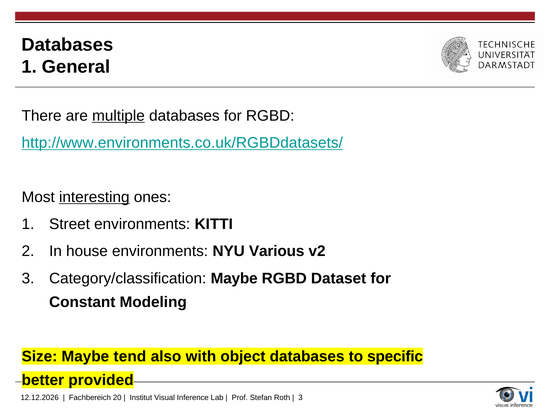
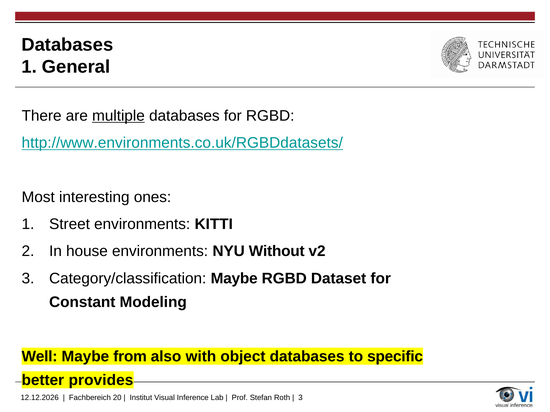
interesting underline: present -> none (94, 197)
Various: Various -> Without (277, 252)
Size: Size -> Well (40, 357)
tend: tend -> from (130, 357)
provided: provided -> provides (101, 381)
